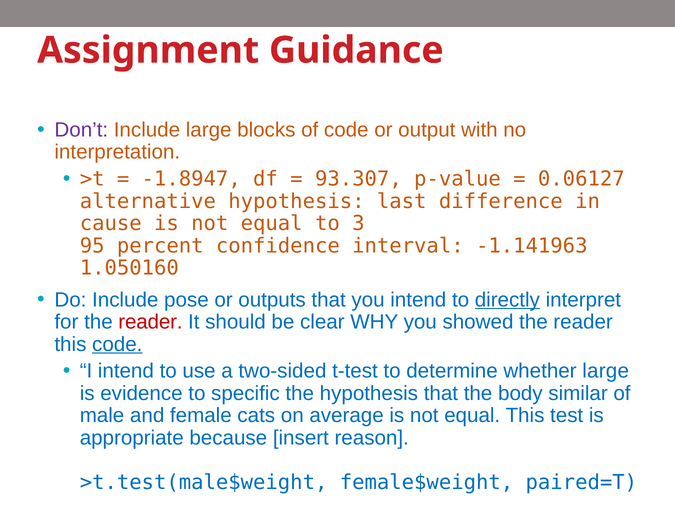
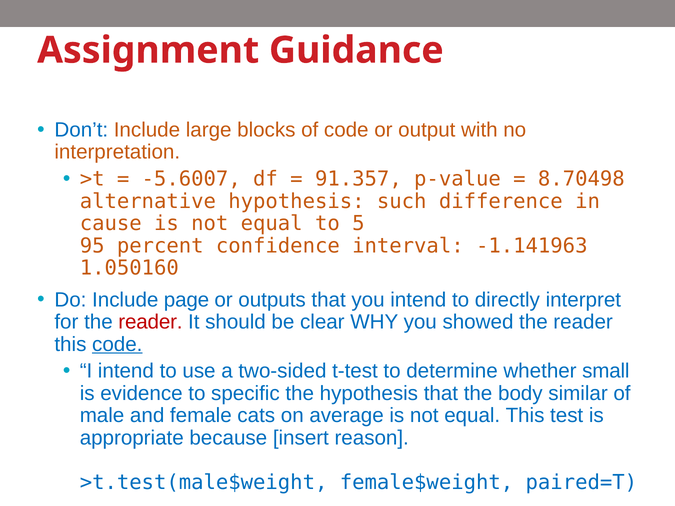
Don’t colour: purple -> blue (81, 130)
-1.8947: -1.8947 -> -5.6007 (191, 179)
93.307: 93.307 -> 91.357 (358, 179)
0.06127: 0.06127 -> 8.70498 (581, 179)
last: last -> such (402, 201)
3: 3 -> 5 (358, 224)
pose: pose -> page (186, 300)
directly underline: present -> none (507, 300)
whether large: large -> small (606, 371)
